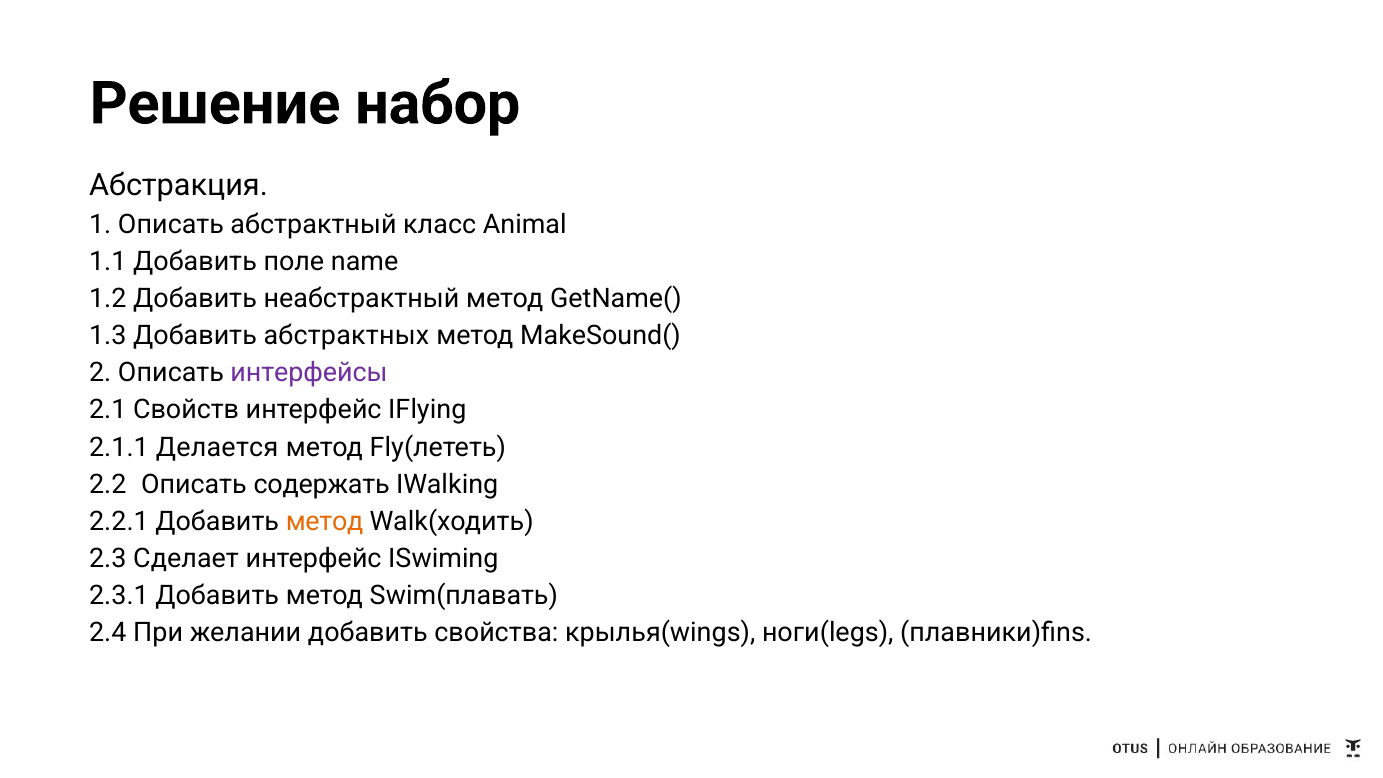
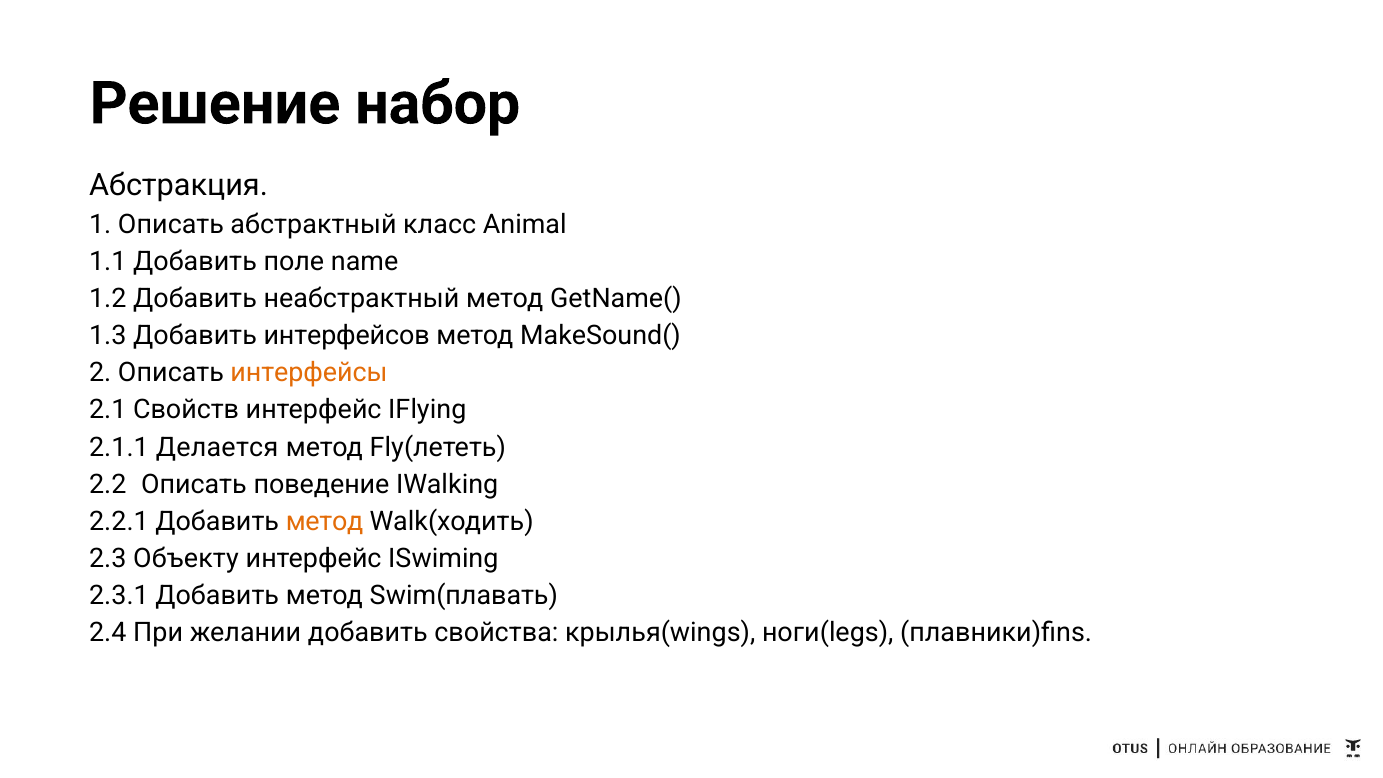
абстрактных: абстрактных -> интерфейсов (347, 336)
интерфейсы colour: purple -> orange (309, 373)
содержать: содержать -> поведение (322, 484)
Сделает: Сделает -> Объекту (186, 558)
